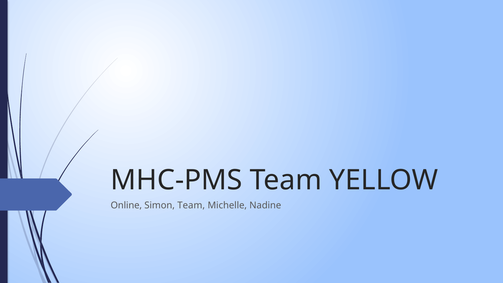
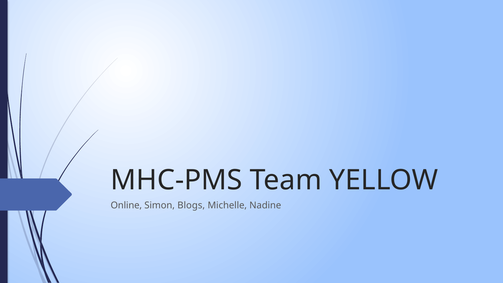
Simon Team: Team -> Blogs (191, 205)
